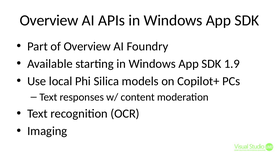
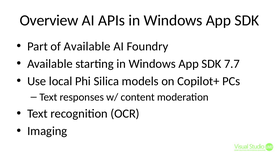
of Overview: Overview -> Available (87, 46)
1.9: 1.9 -> 7.7 (232, 64)
